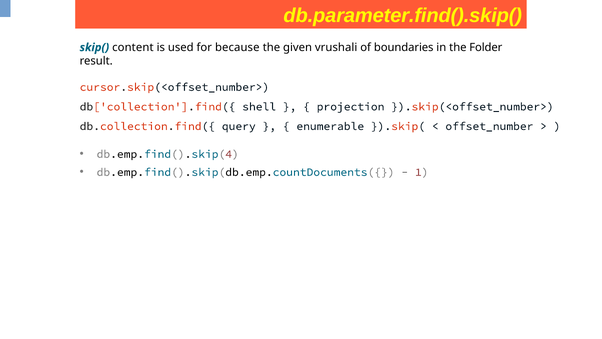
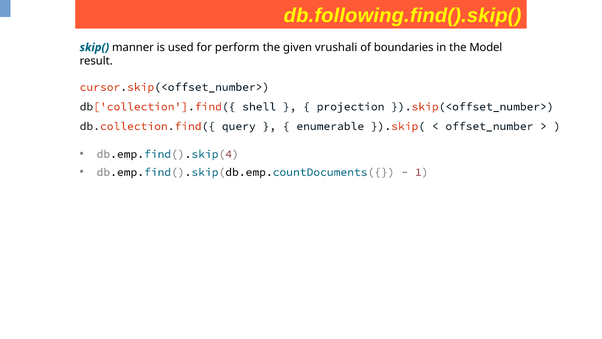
db.parameter.find().skip(: db.parameter.find().skip( -> db.following.find().skip( (403, 16)
content: content -> manner (133, 47)
because: because -> perform (237, 47)
Folder: Folder -> Model (486, 47)
